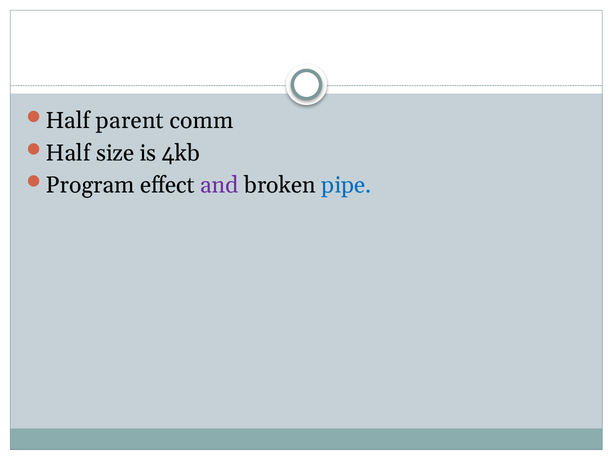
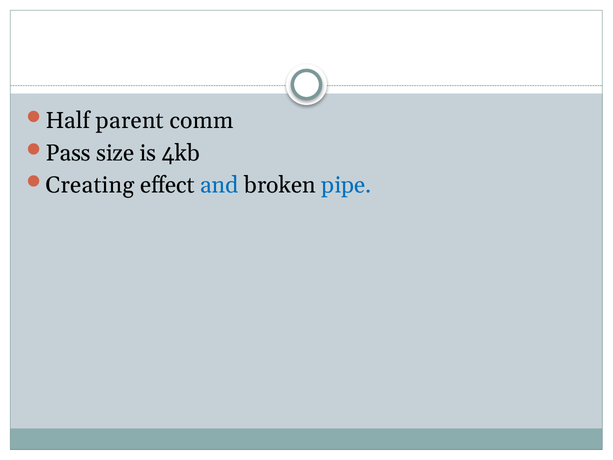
Half: Half -> Pass (68, 153)
Program: Program -> Creating (90, 185)
and colour: purple -> blue (220, 185)
